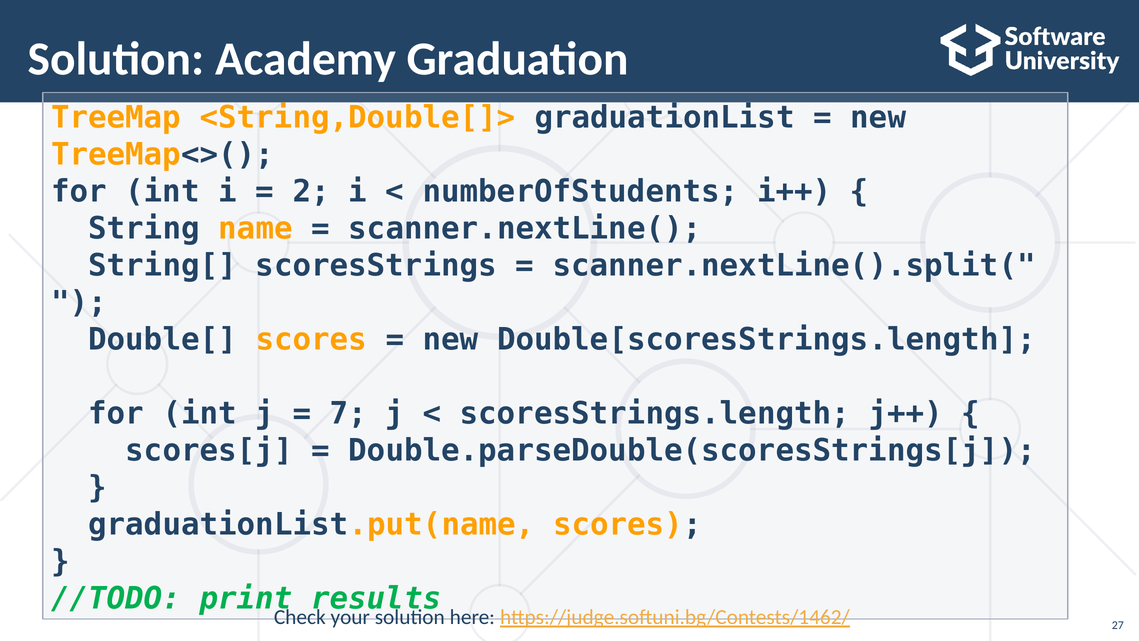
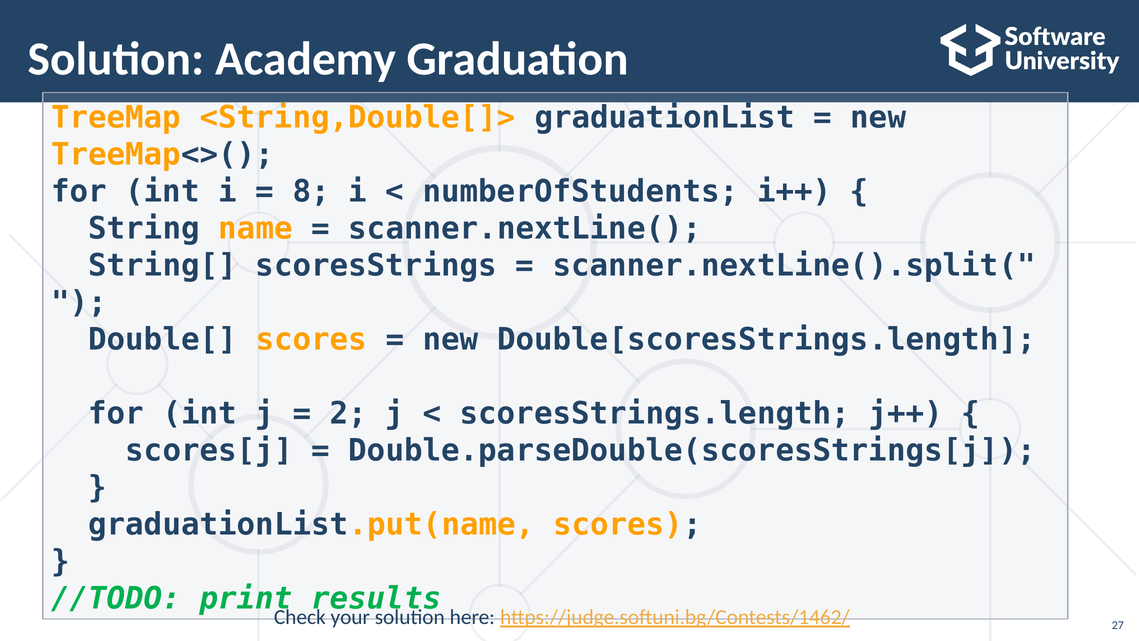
2: 2 -> 8 (311, 191)
7: 7 -> 2 (348, 413)
